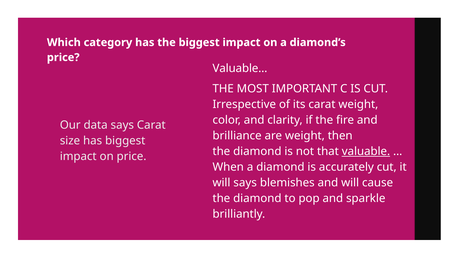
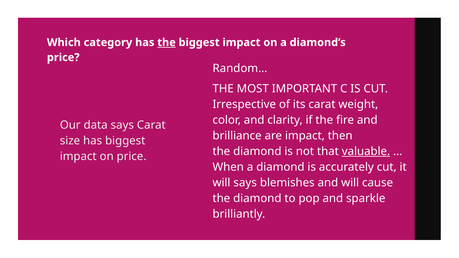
the underline: none -> present (166, 42)
Valuable…: Valuable… -> Random… (240, 68)
are weight: weight -> impact (305, 136)
